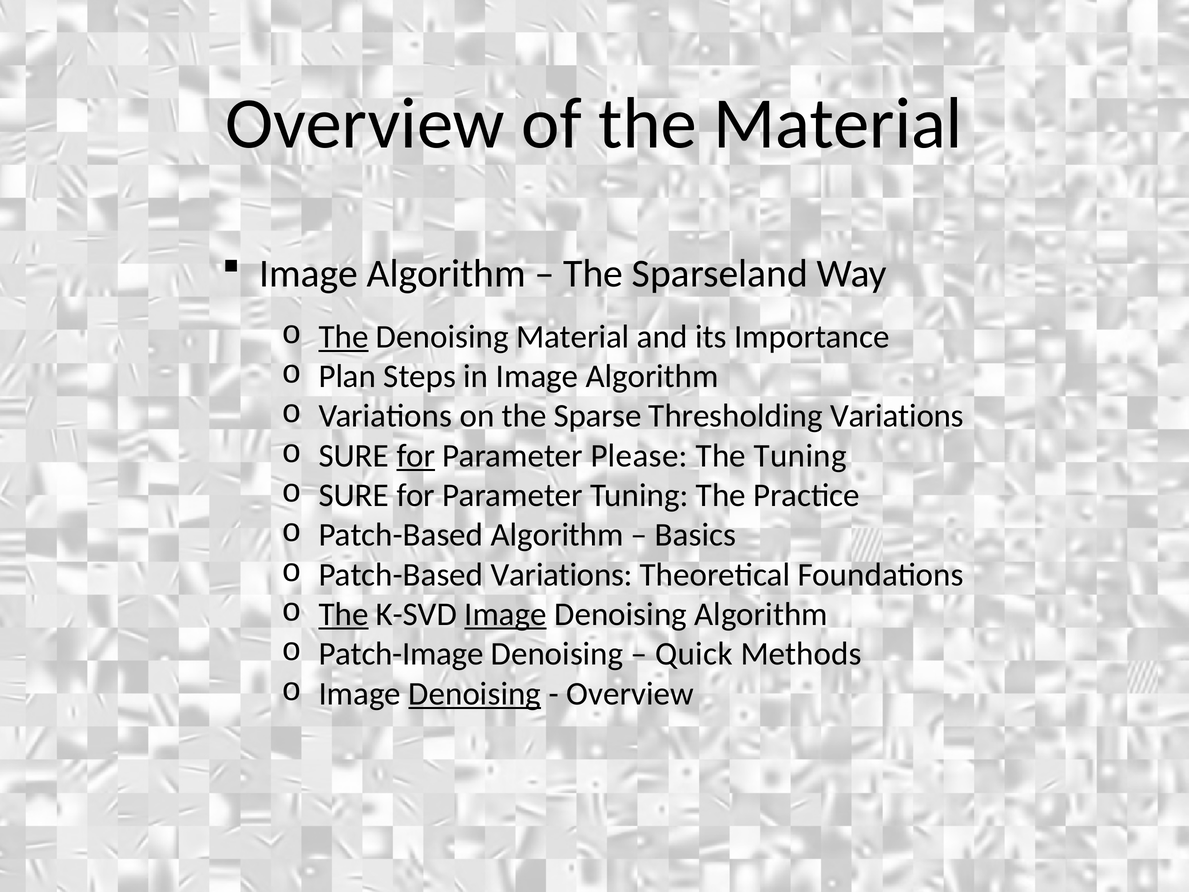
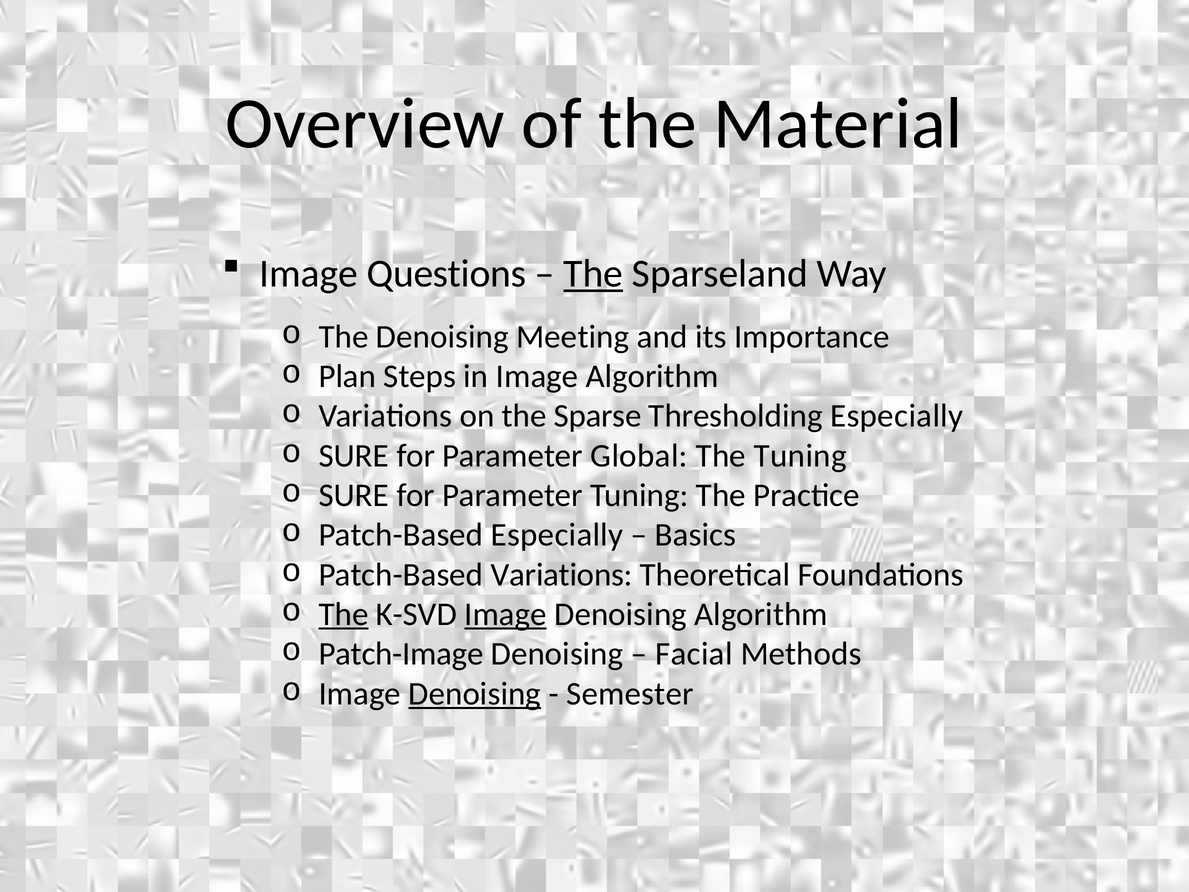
Algorithm: Algorithm -> Questions (446, 274)
The underline: none -> present (593, 274)
The underline: present -> none (344, 337)
Denoising Material: Material -> Meeting (573, 337)
Thresholding Variations: Variations -> Especially (897, 416)
for underline: present -> none (416, 456)
Please: Please -> Global (639, 456)
Patch-Based Algorithm: Algorithm -> Especially (557, 535)
Quick: Quick -> Facial (694, 654)
Overview: Overview -> Semester (630, 694)
